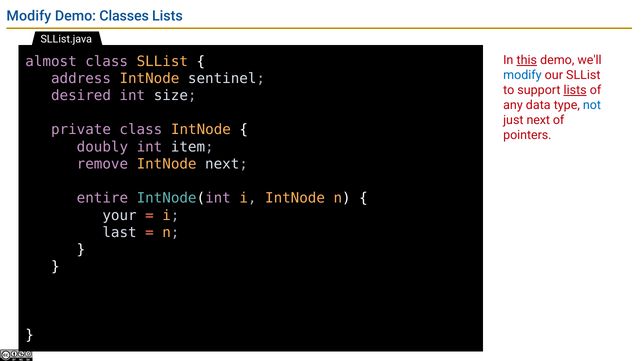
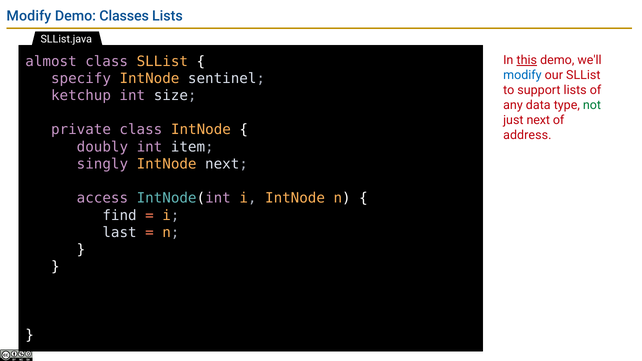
address: address -> specify (81, 79)
lists underline: present -> none (575, 90)
desired: desired -> ketchup (81, 96)
not colour: blue -> green (592, 105)
pointers: pointers -> address (527, 135)
remove: remove -> singly (102, 164)
entire: entire -> access (102, 198)
your: your -> find (120, 215)
